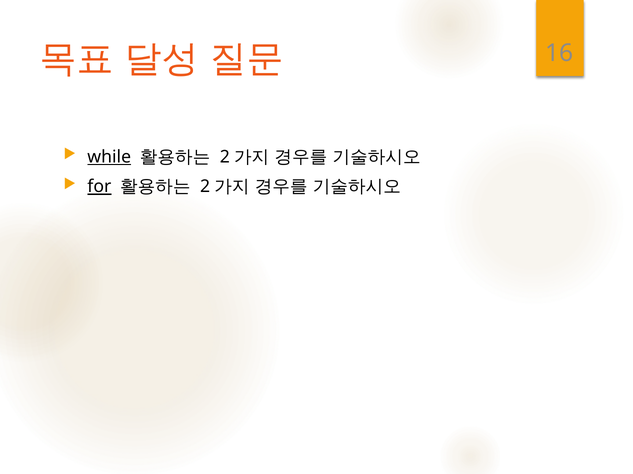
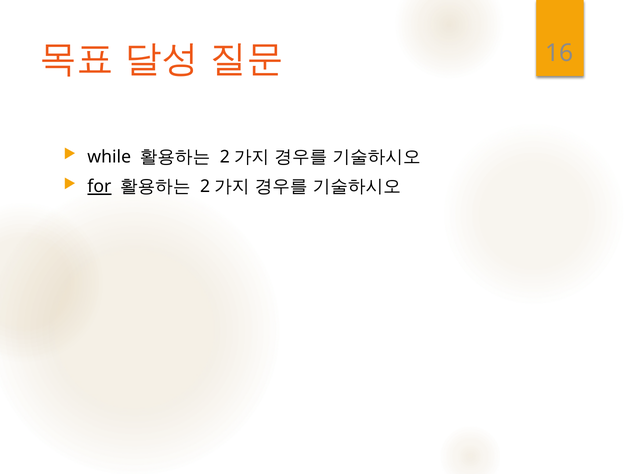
while underline: present -> none (109, 157)
